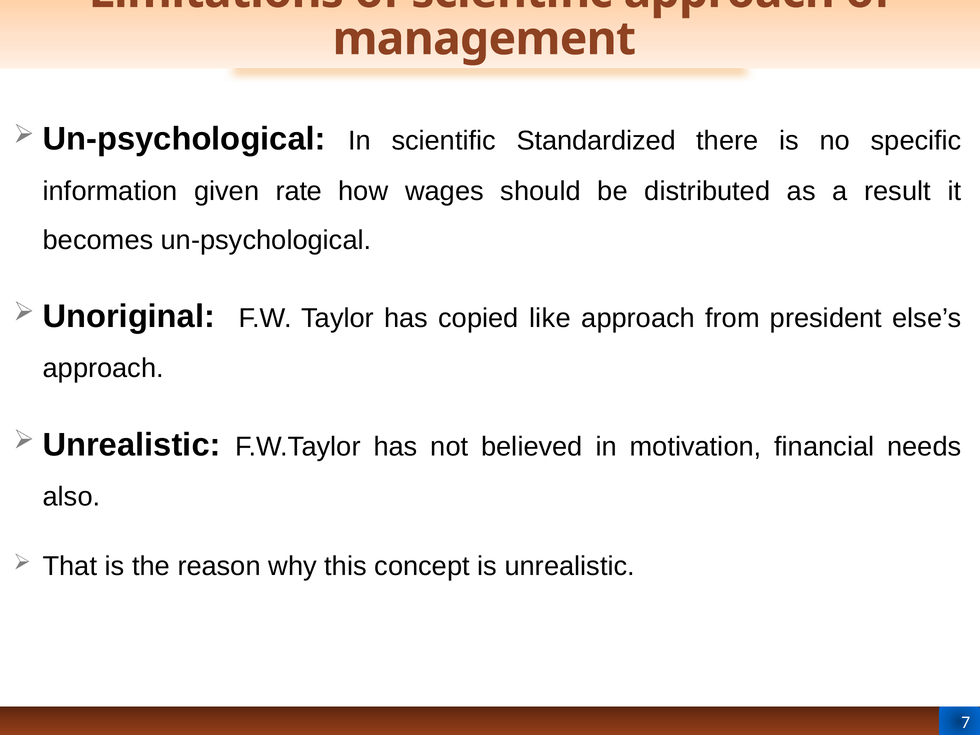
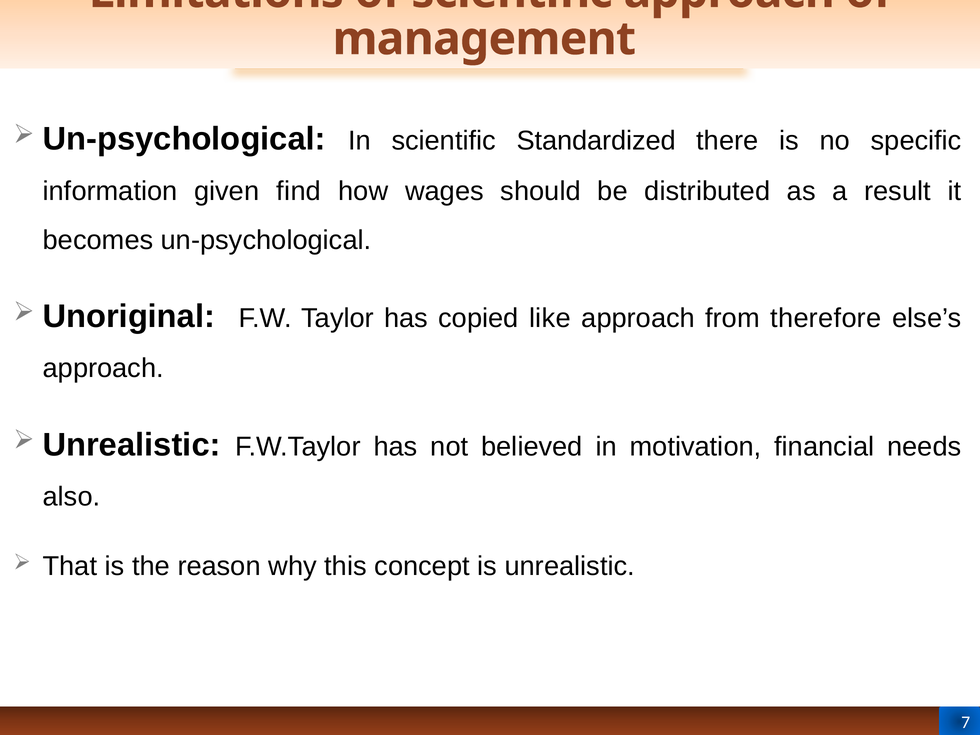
rate: rate -> find (299, 191)
president: president -> therefore (826, 318)
